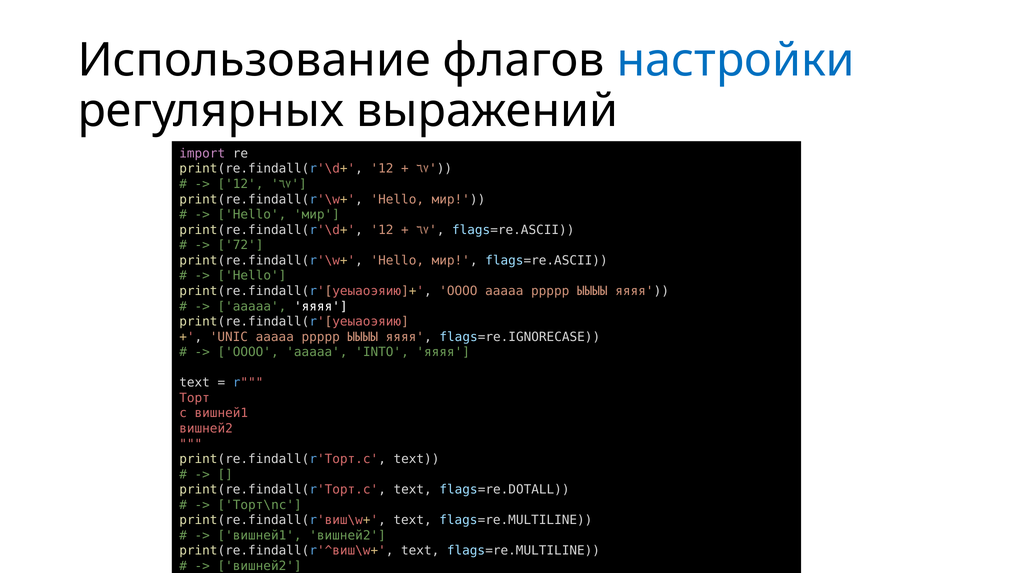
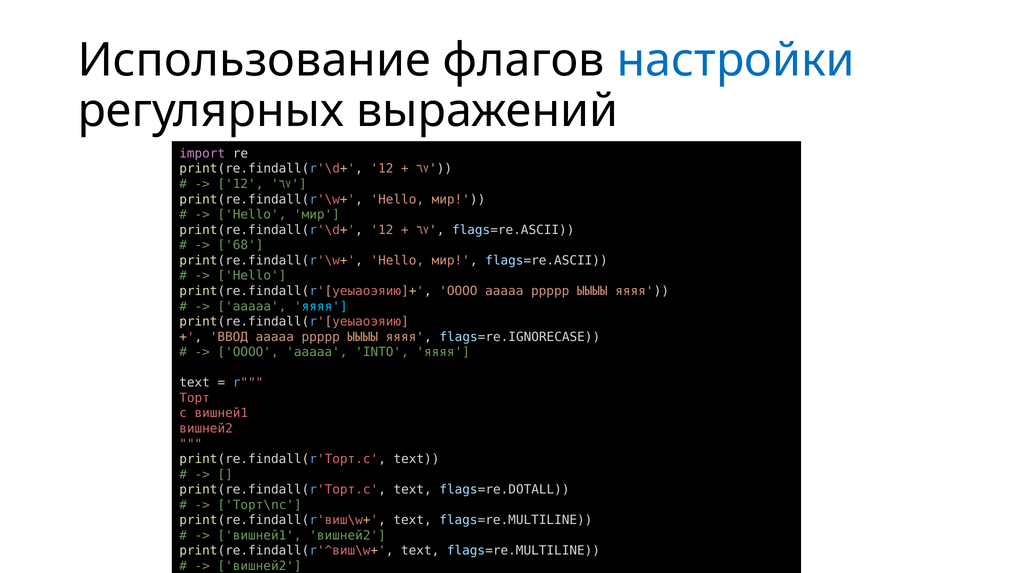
72: 72 -> 68 (240, 245)
яяяя colour: white -> light blue (321, 306)
UNIC: UNIC -> ВВОД (229, 337)
